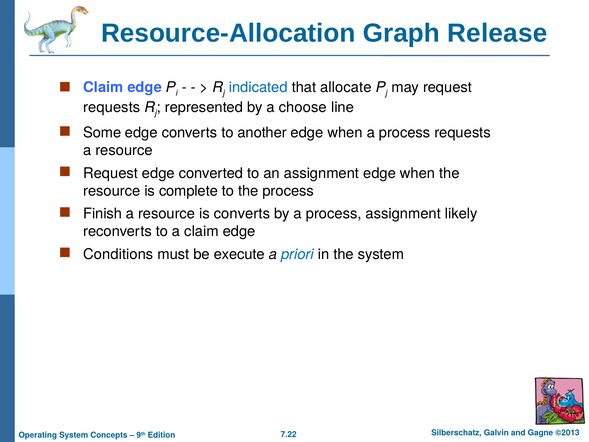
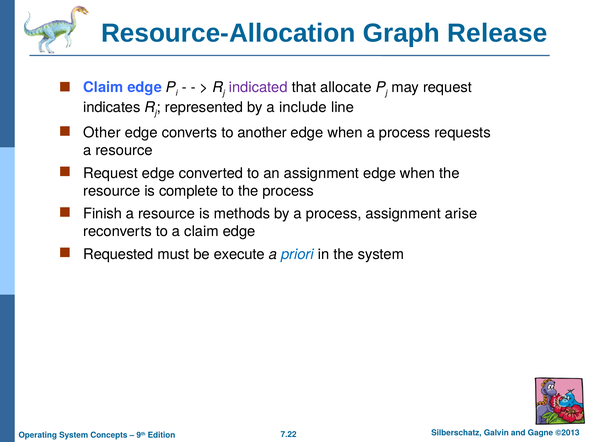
indicated colour: blue -> purple (258, 87)
requests: requests -> indicates (112, 107)
choose: choose -> include (303, 107)
Some: Some -> Other (102, 133)
is converts: converts -> methods (242, 214)
likely: likely -> arise (461, 214)
Conditions: Conditions -> Requested (118, 254)
